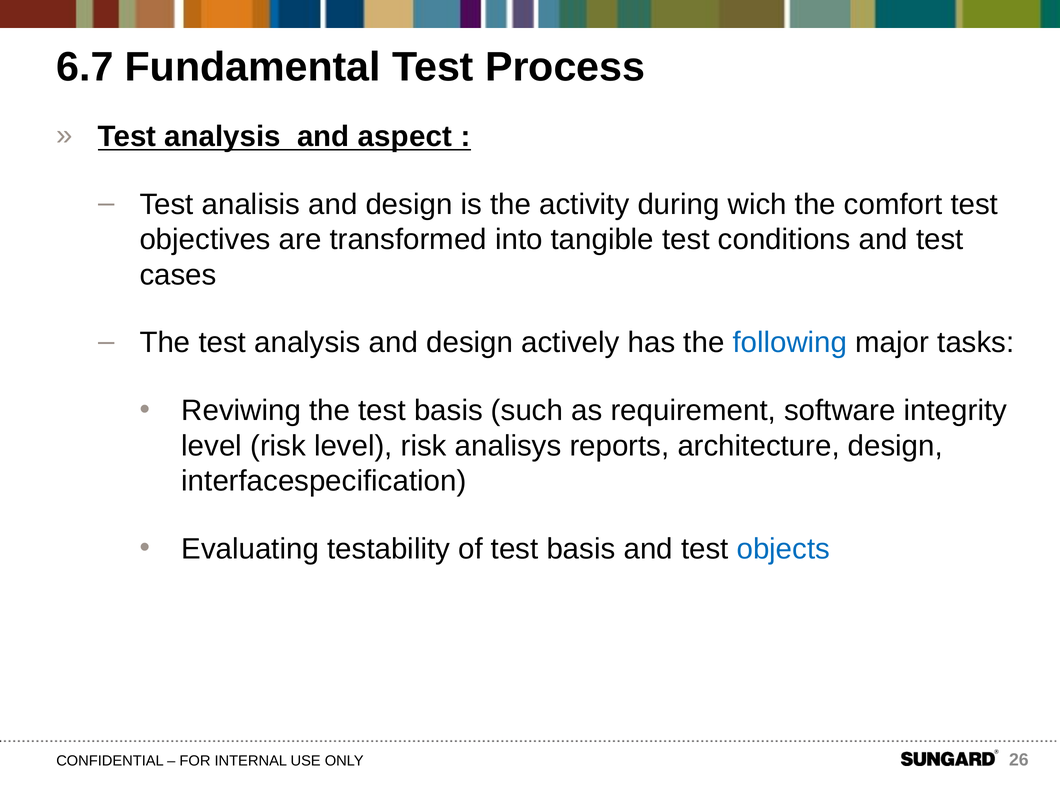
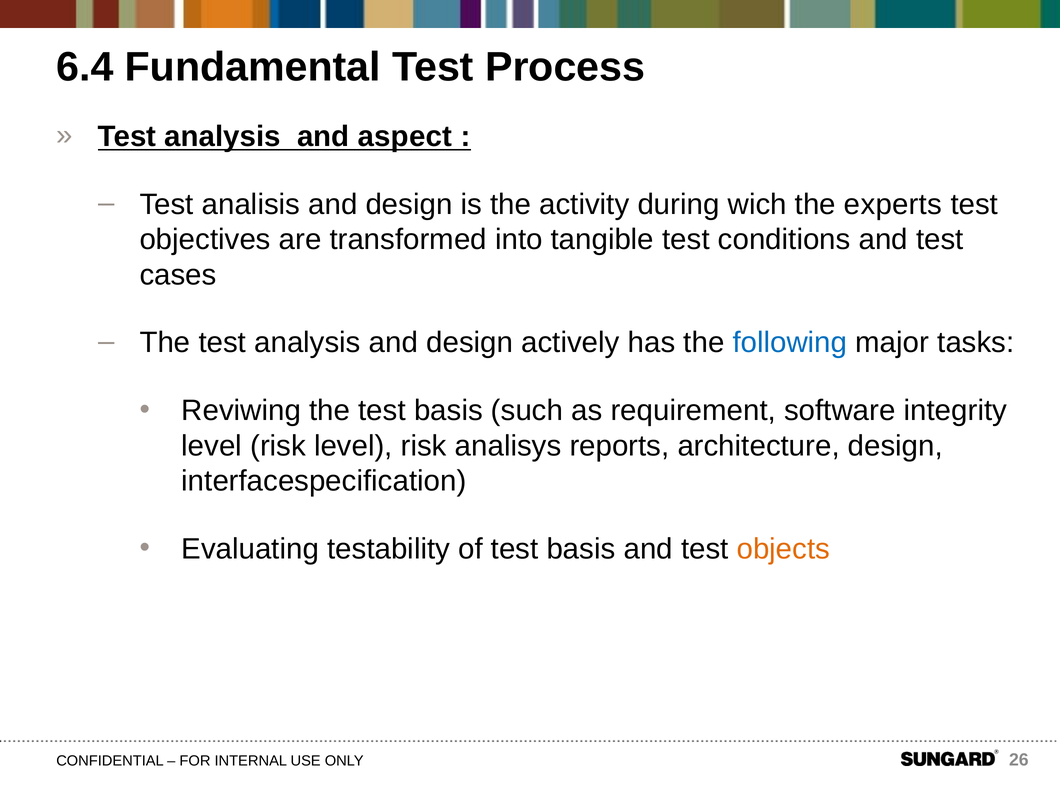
6.7: 6.7 -> 6.4 (85, 67)
comfort: comfort -> experts (893, 204)
objects colour: blue -> orange (783, 549)
